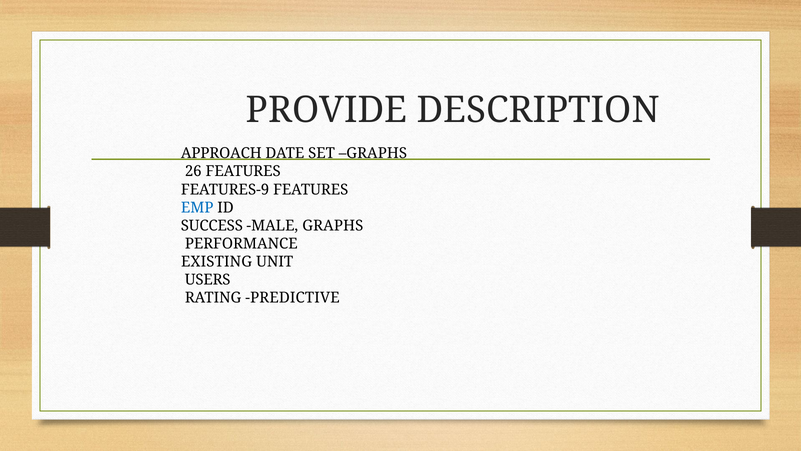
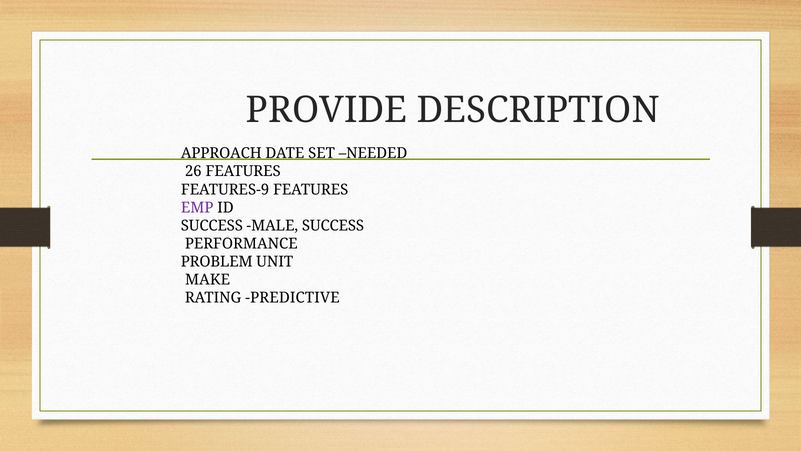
SET GRAPHS: GRAPHS -> NEEDED (373, 153)
EMP colour: blue -> purple (197, 207)
MALE GRAPHS: GRAPHS -> SUCCESS (333, 225)
EXISTING: EXISTING -> PROBLEM (217, 261)
USERS: USERS -> MAKE (208, 279)
